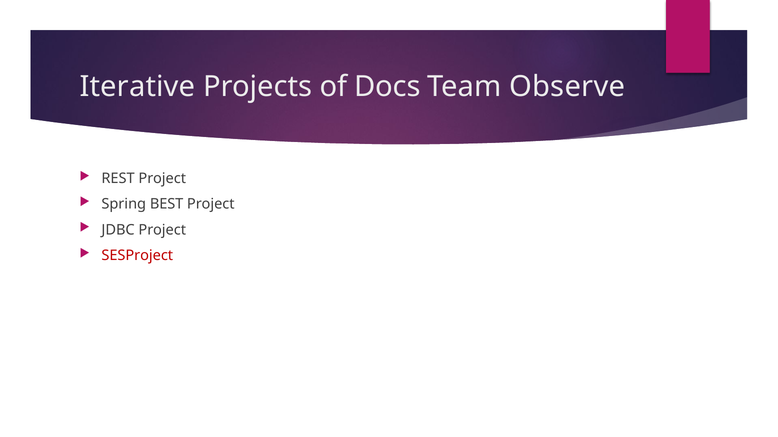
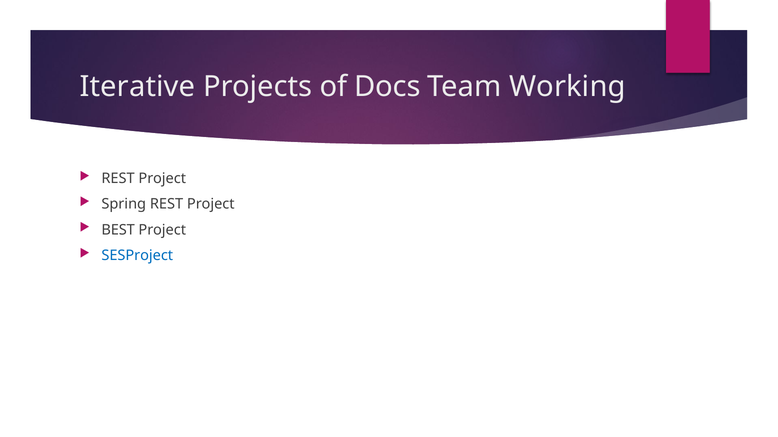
Observe: Observe -> Working (567, 87)
Spring BEST: BEST -> REST (167, 204)
JDBC: JDBC -> BEST (118, 230)
SESProject colour: red -> blue (137, 256)
